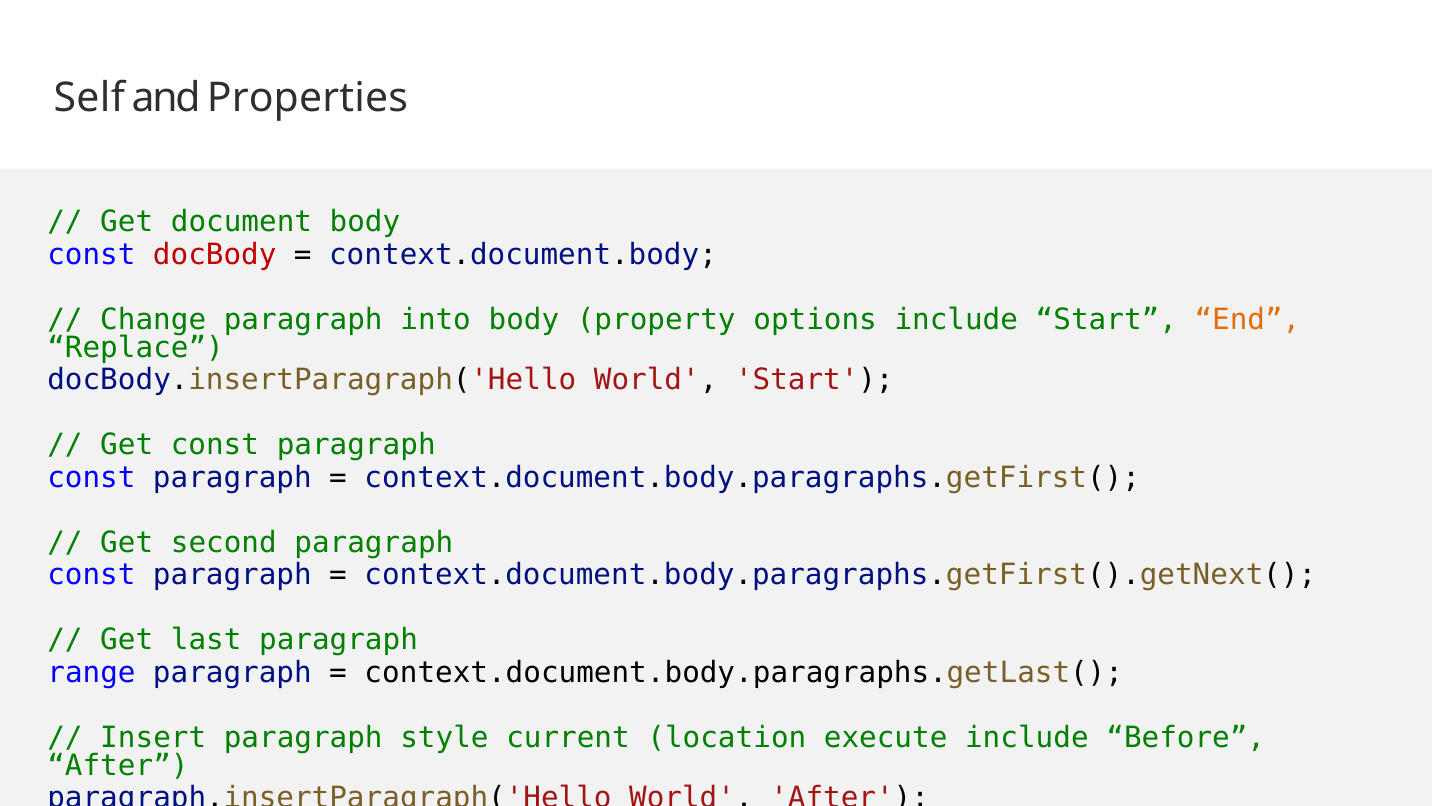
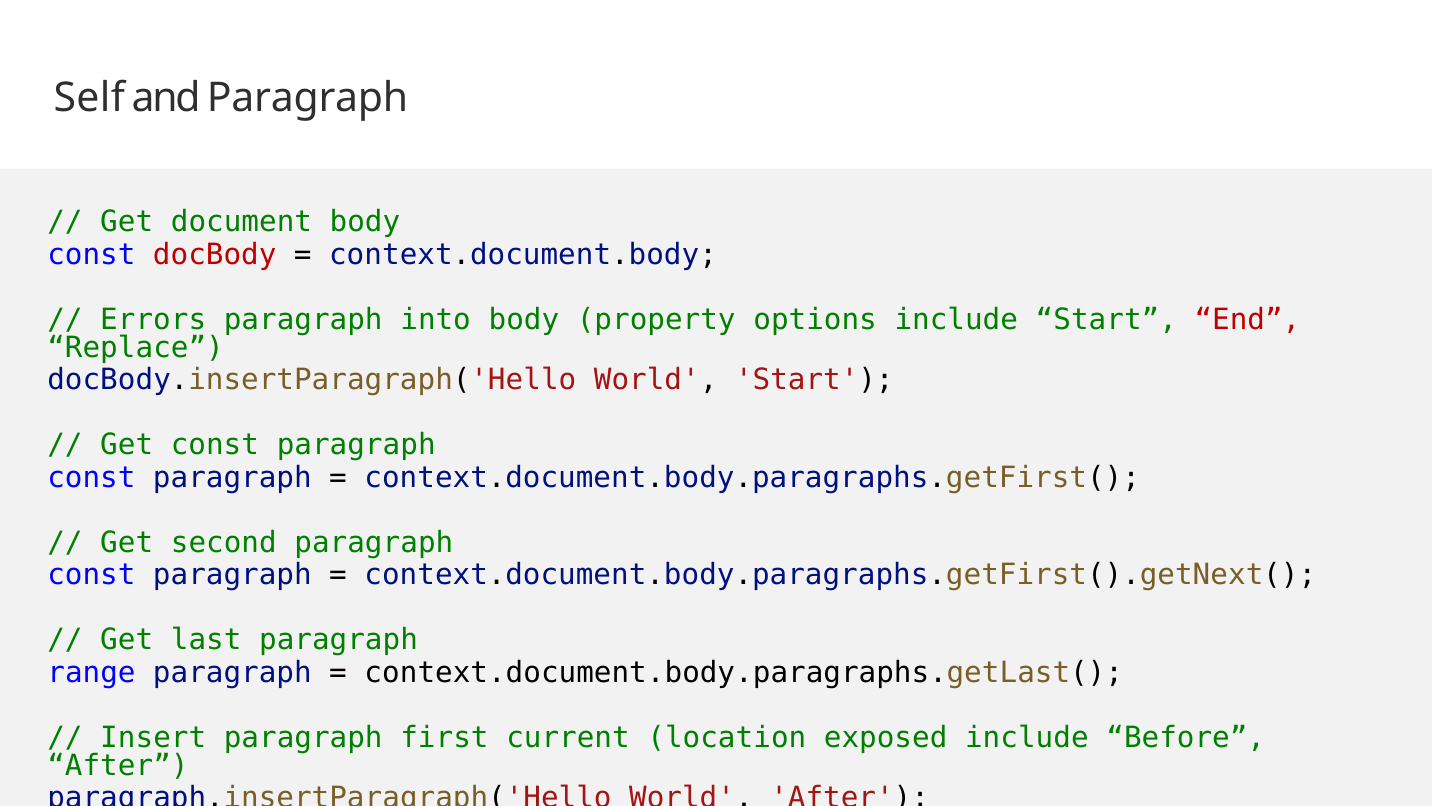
and Properties: Properties -> Paragraph (308, 98)
Change: Change -> Errors (153, 319)
End colour: orange -> red (1247, 319)
style: style -> first (444, 737)
execute: execute -> exposed (886, 737)
